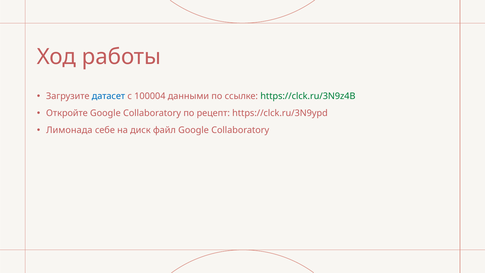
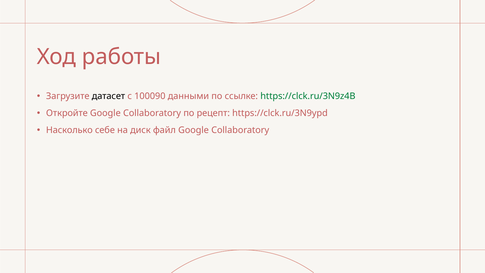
датасет colour: blue -> black (108, 96)
100004: 100004 -> 100090 (150, 96)
Лимонада: Лимонада -> Насколько (69, 130)
